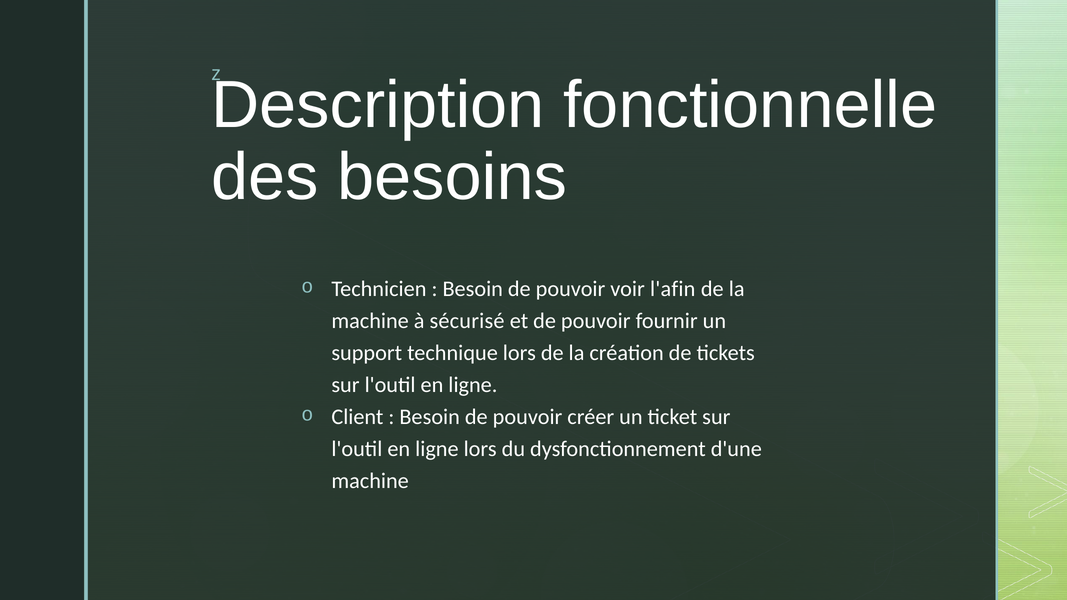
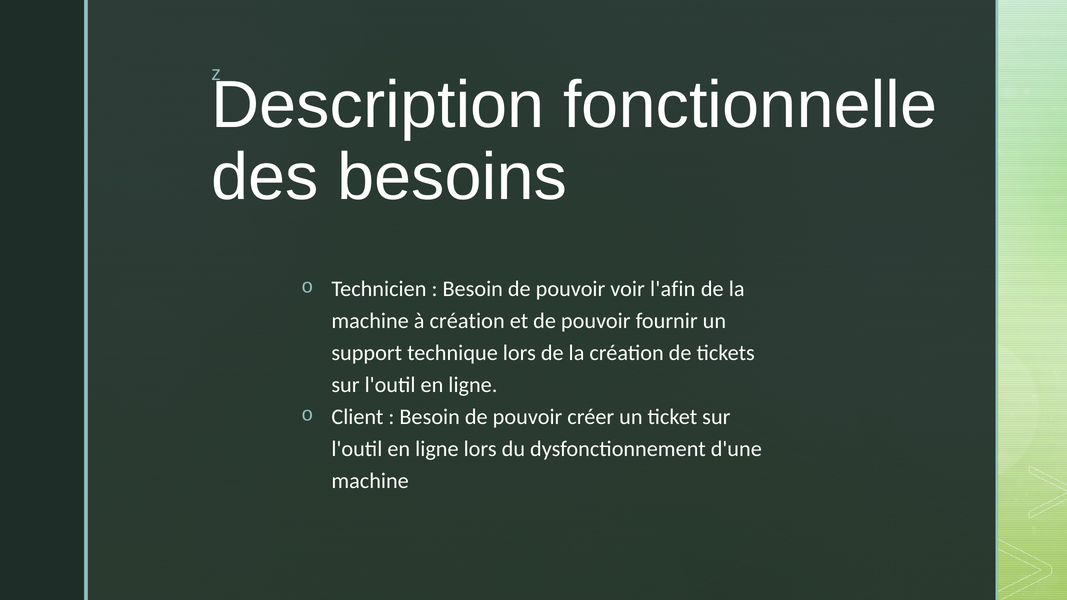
à sécurisé: sécurisé -> création (467, 321)
